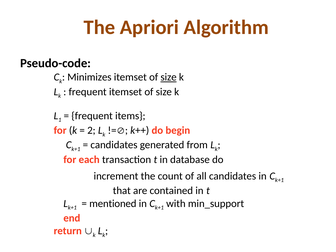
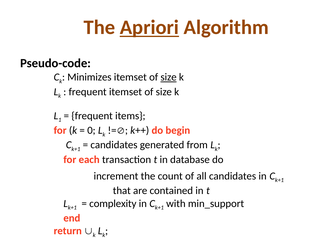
Apriori underline: none -> present (149, 27)
2: 2 -> 0 (91, 130)
mentioned: mentioned -> complexity (113, 204)
